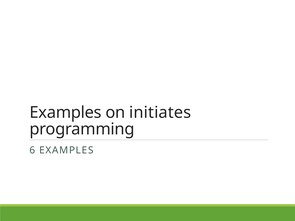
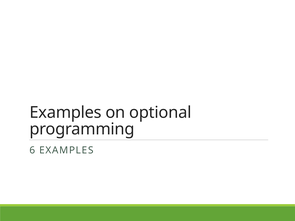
initiates: initiates -> optional (160, 113)
